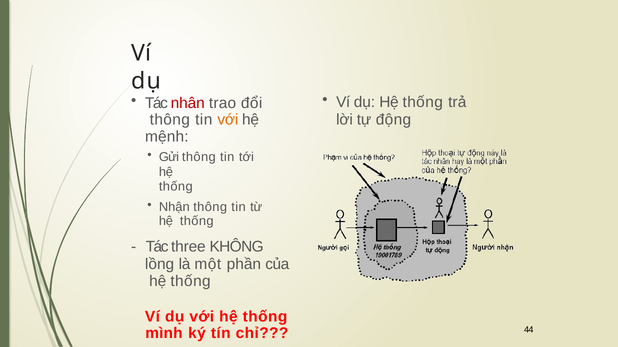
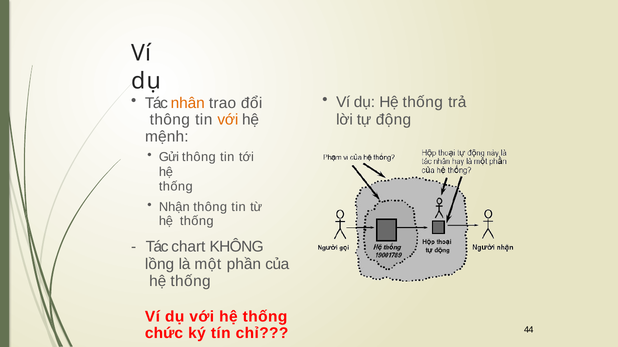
nhân colour: red -> orange (188, 103)
three: three -> chart (188, 247)
mình: mình -> chức (164, 334)
